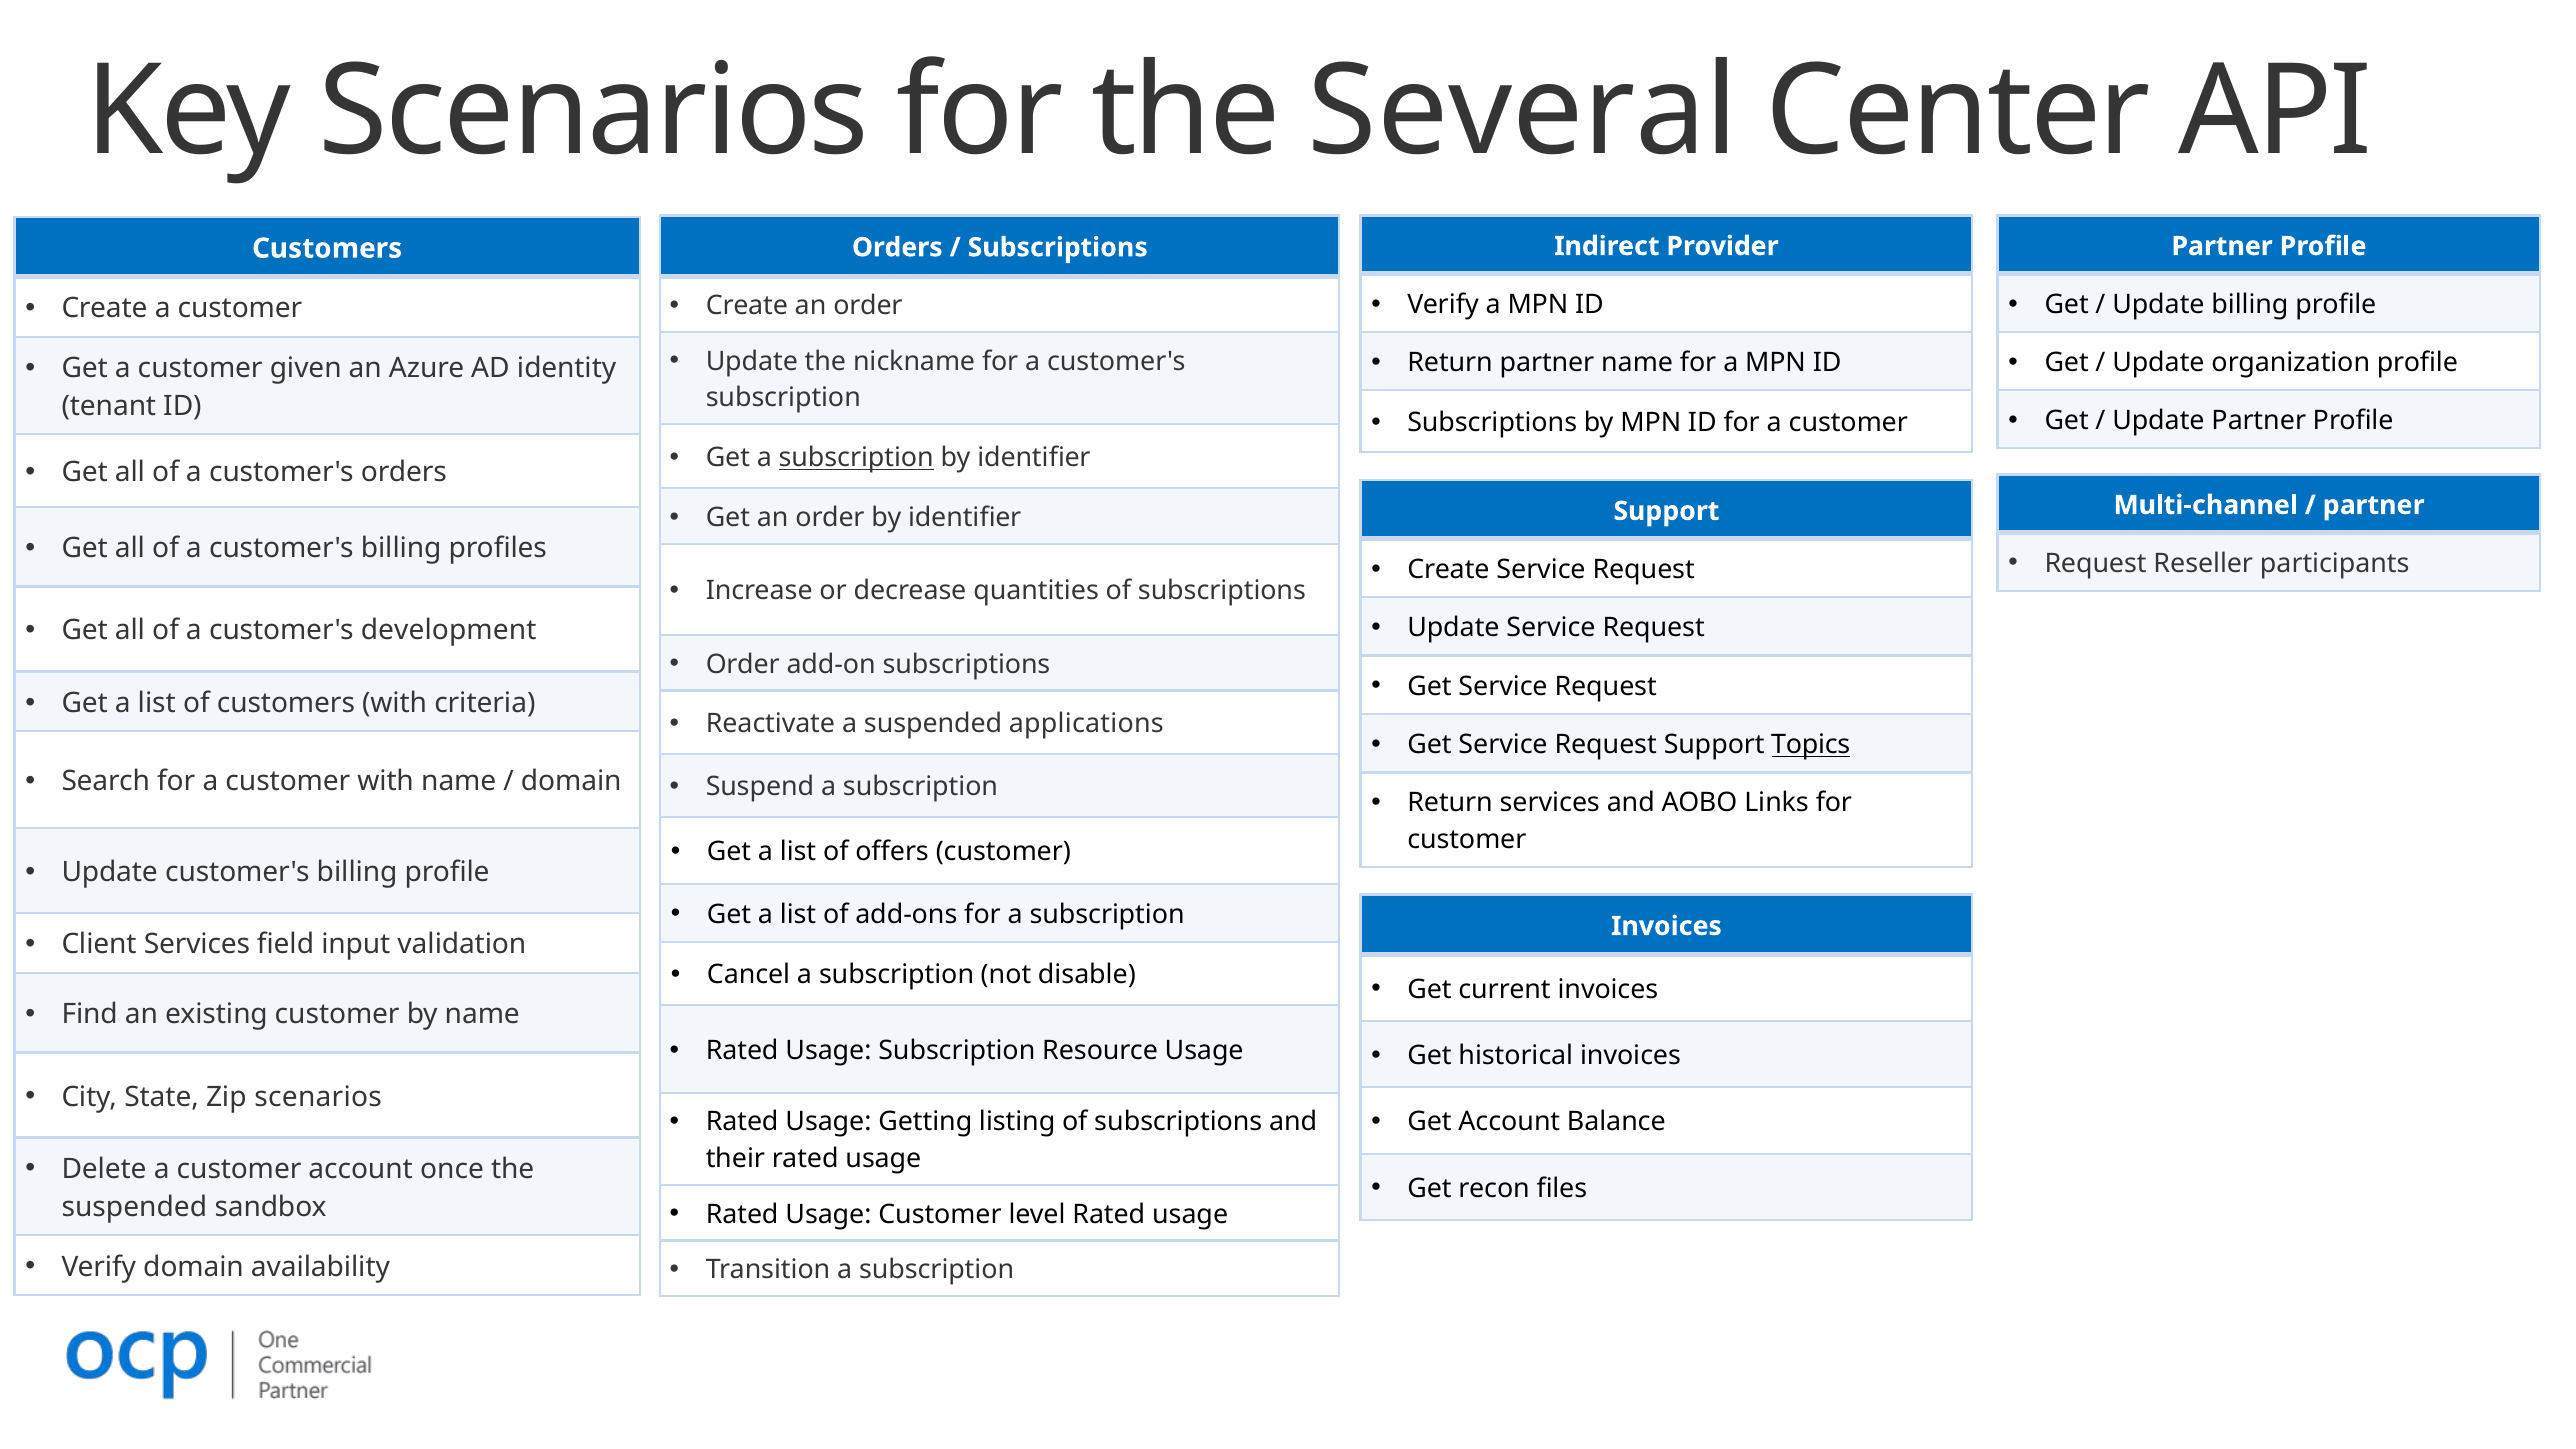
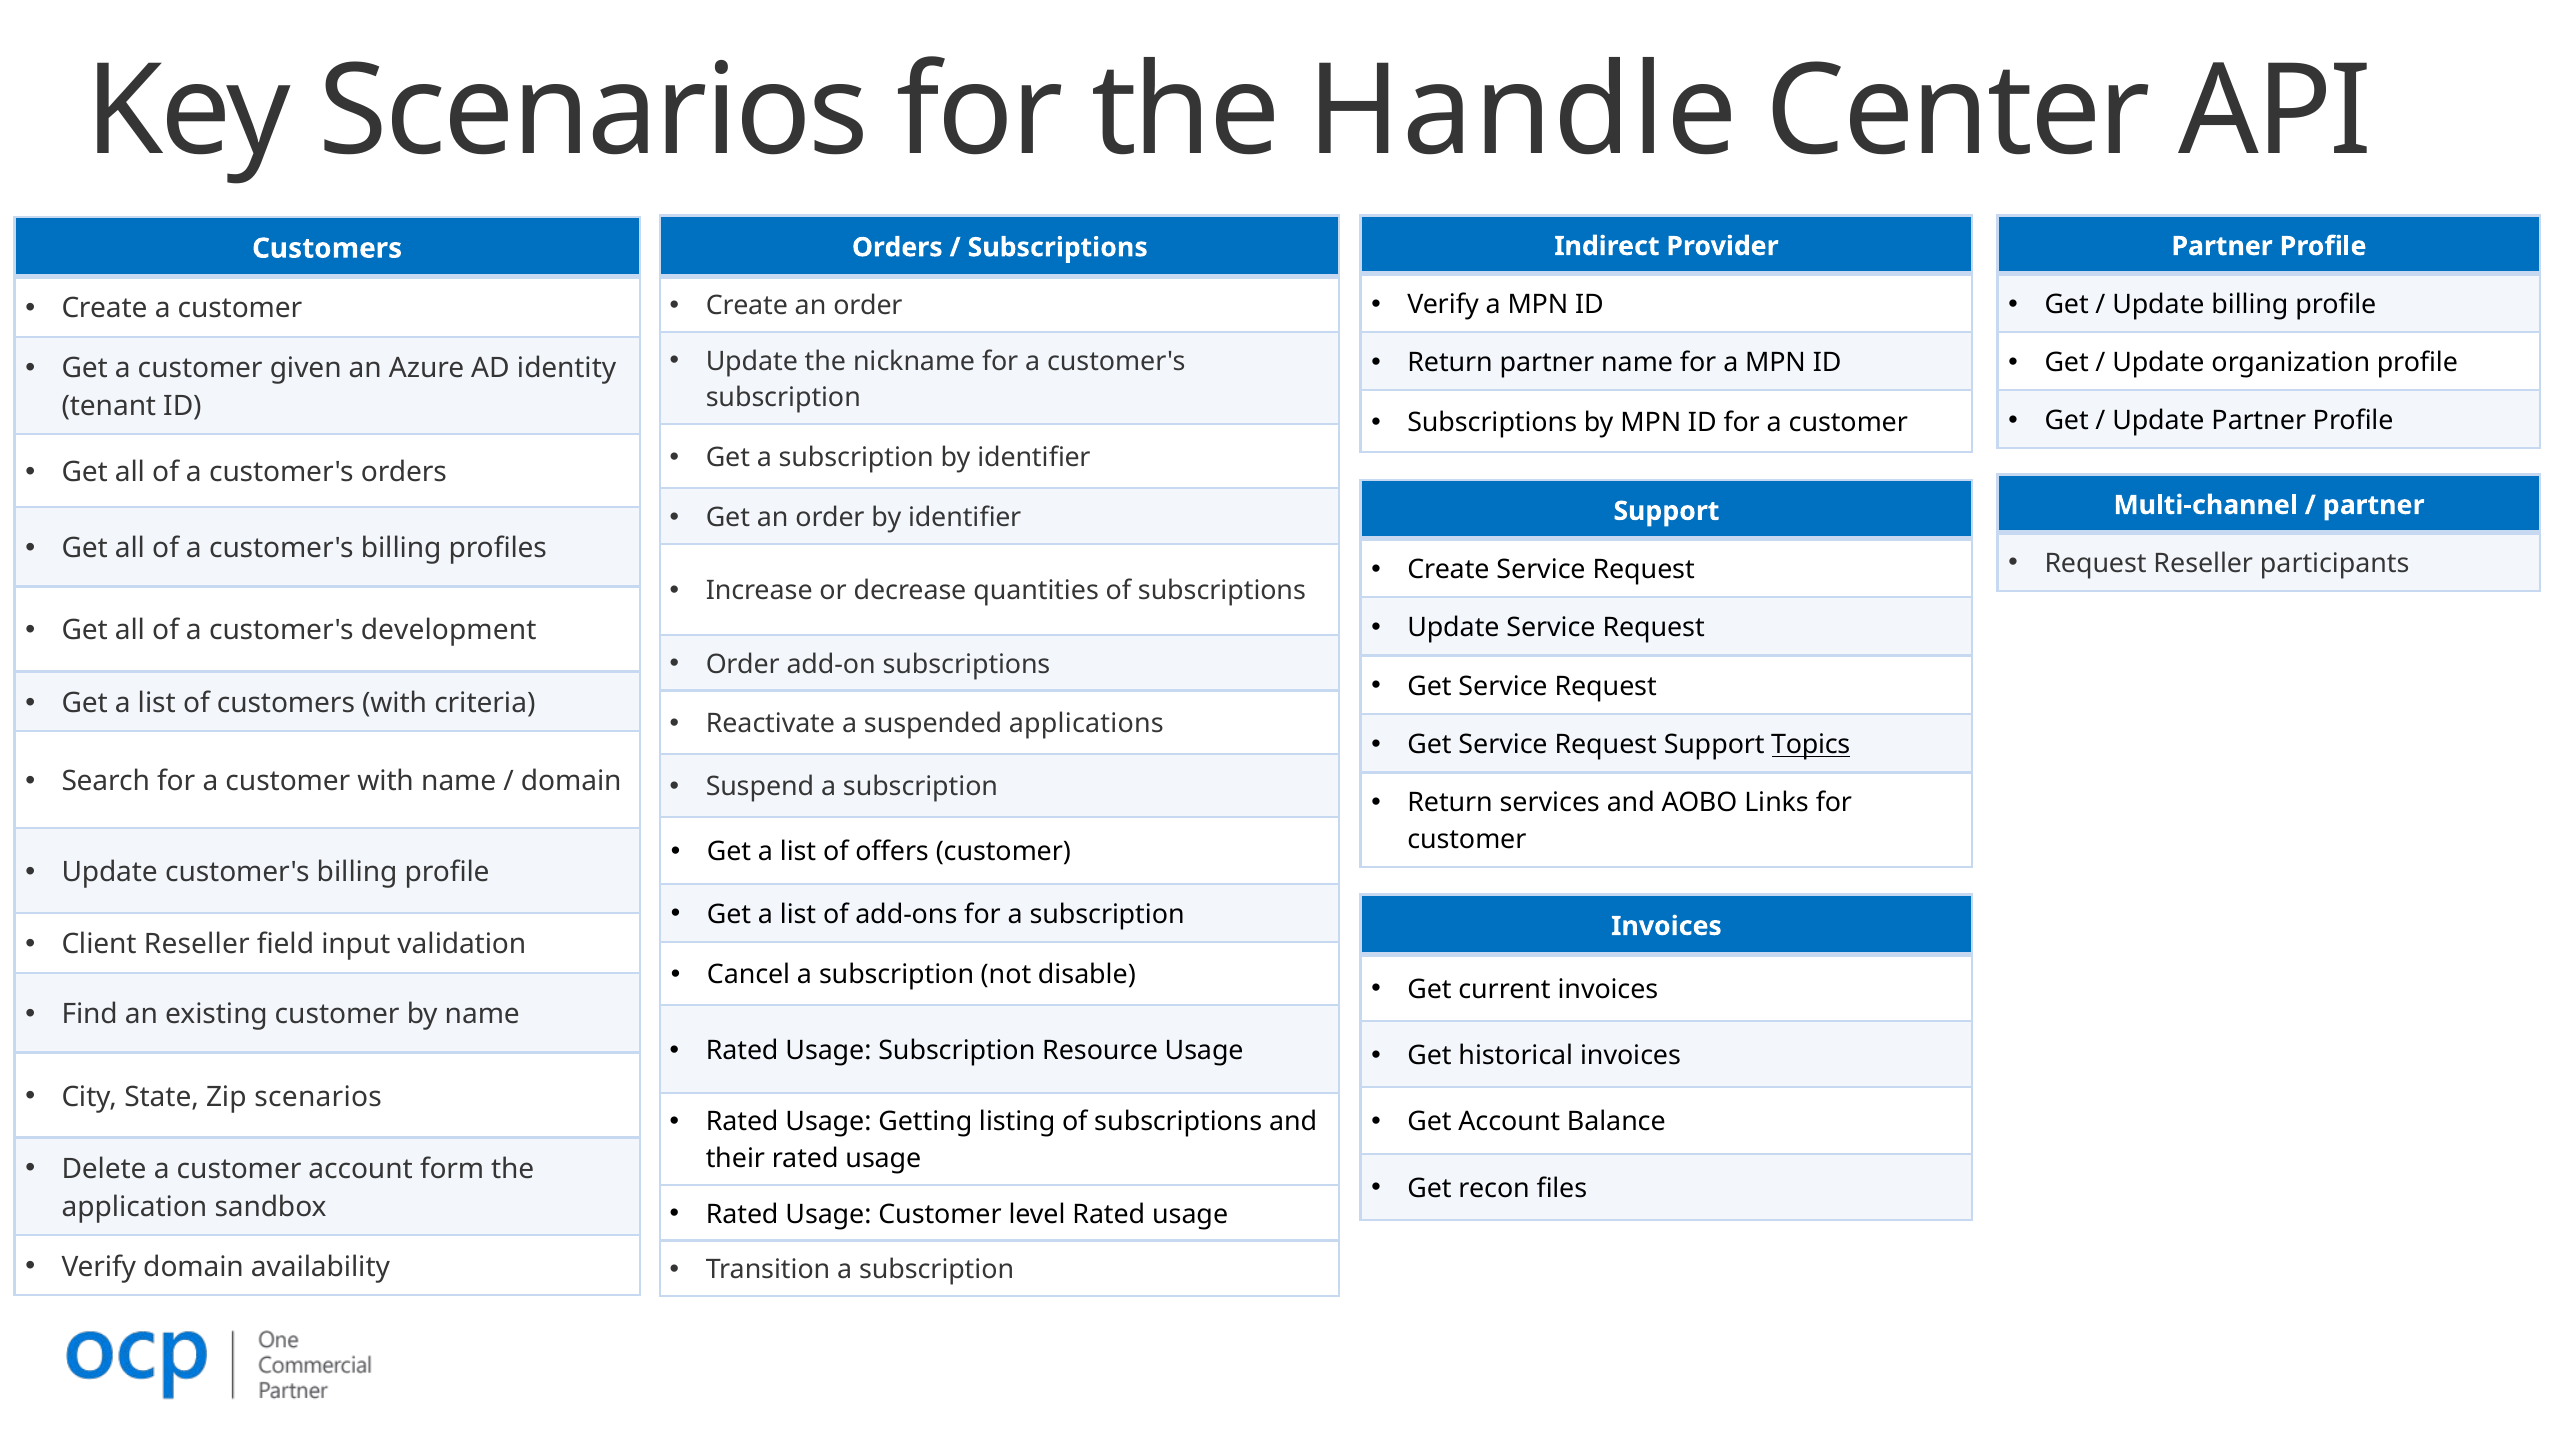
Several: Several -> Handle (1523, 112)
subscription underline: present -> none (856, 458)
Client Services: Services -> Reseller (197, 944)
once: once -> form (452, 1169)
suspended: suspended -> application (134, 1207)
